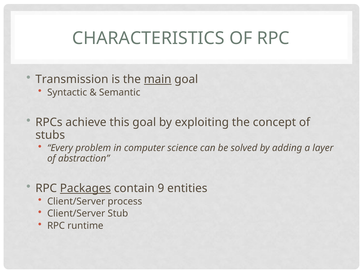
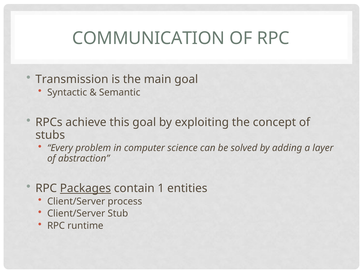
CHARACTERISTICS: CHARACTERISTICS -> COMMUNICATION (148, 38)
main underline: present -> none (158, 79)
9: 9 -> 1 (161, 188)
